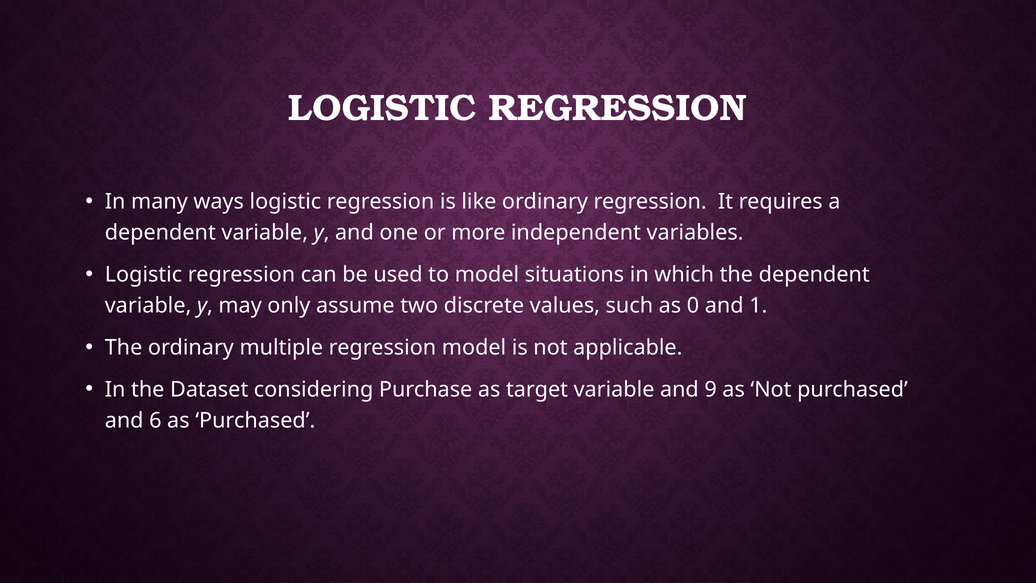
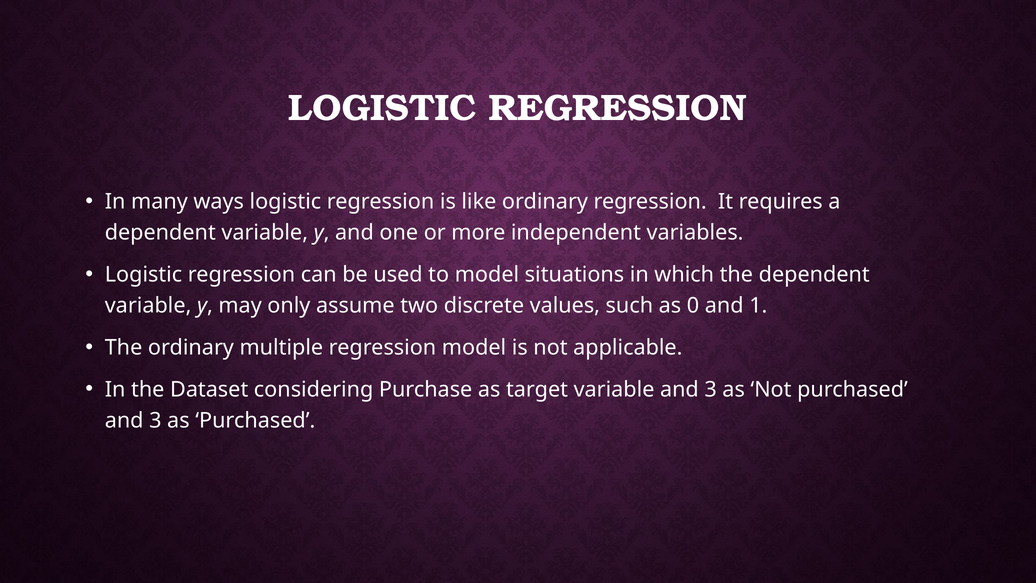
variable and 9: 9 -> 3 (711, 389)
6: 6 -> 3 (155, 420)
